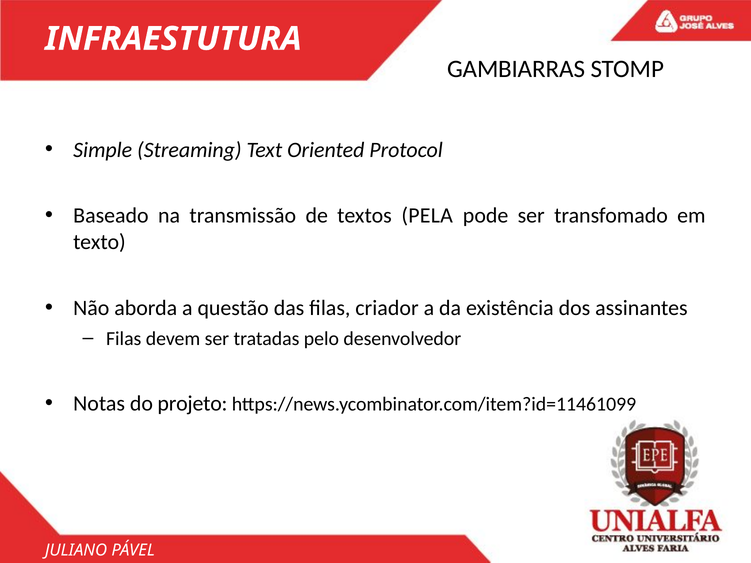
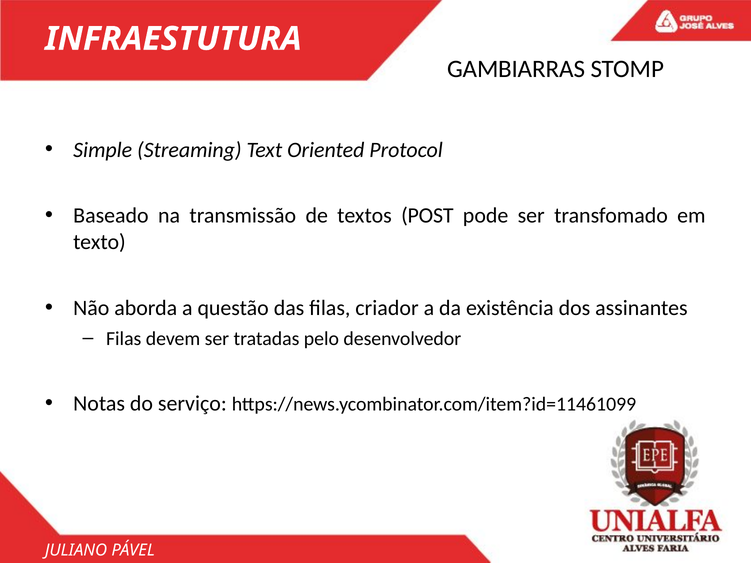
PELA: PELA -> POST (427, 216)
projeto: projeto -> serviço (192, 404)
